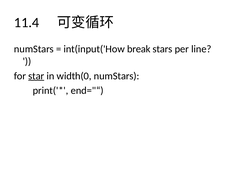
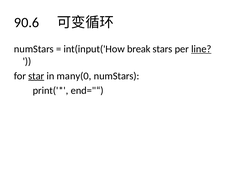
11.4: 11.4 -> 90.6 (27, 23)
line underline: none -> present (201, 49)
width(0: width(0 -> many(0 (74, 76)
